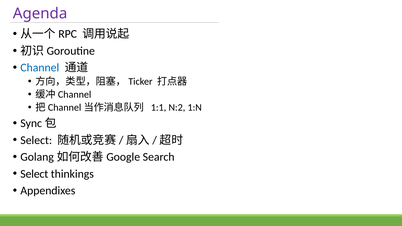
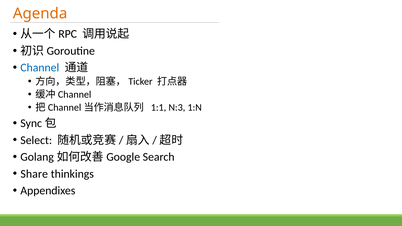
Agenda colour: purple -> orange (40, 13)
N:2: N:2 -> N:3 (177, 108)
Select: Select -> Share (34, 174)
